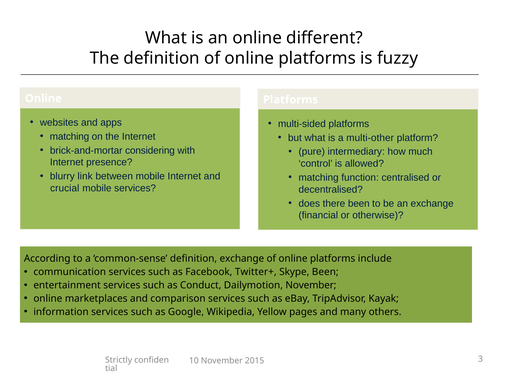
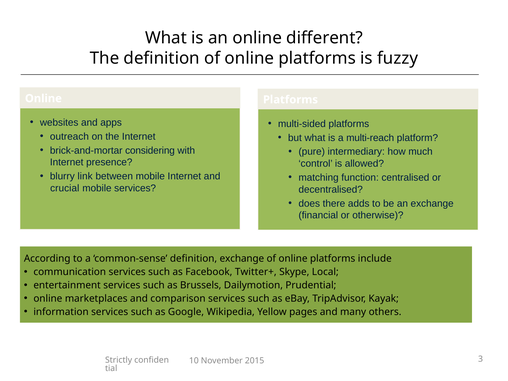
matching: matching -> outreach (69, 137)
multi-other: multi-other -> multi-reach (370, 138)
there been: been -> adds (359, 203)
Skype Been: Been -> Local (325, 272)
Conduct: Conduct -> Brussels (201, 285)
Dailymotion November: November -> Prudential (311, 285)
